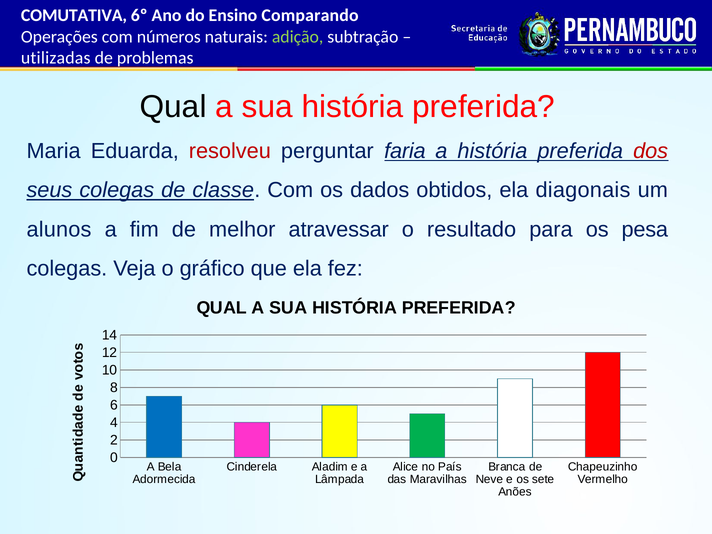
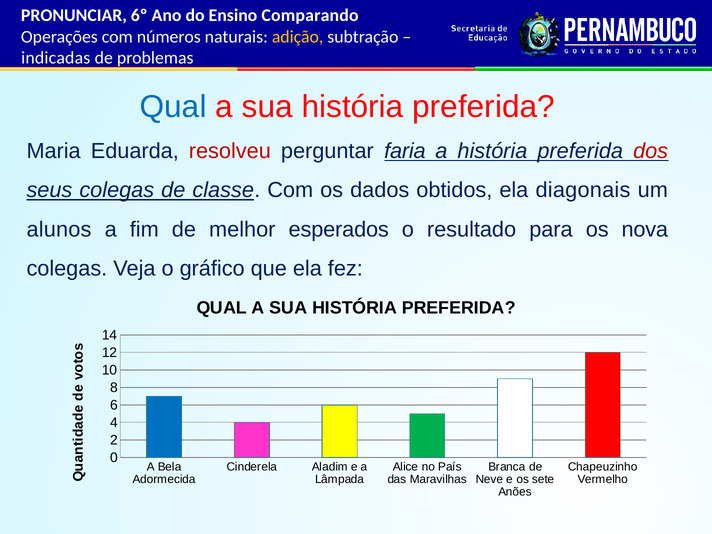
COMUTATIVA: COMUTATIVA -> PRONUNCIAR (74, 15)
adição colour: light green -> yellow (298, 37)
utilizadas: utilizadas -> indicadas (56, 58)
Qual colour: black -> blue (173, 107)
atravessar: atravessar -> esperados (339, 229)
pesa: pesa -> nova (645, 229)
